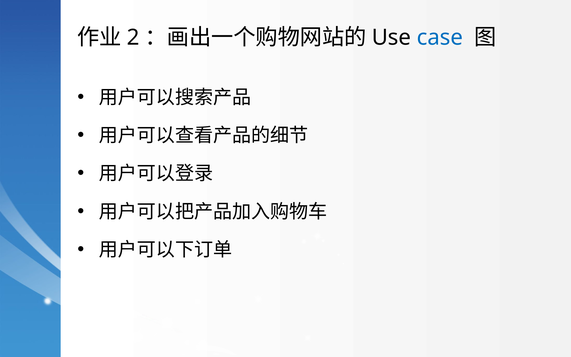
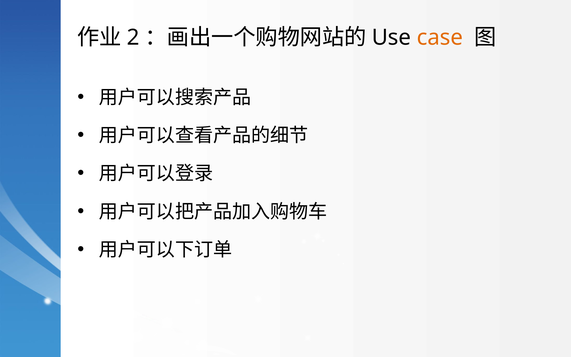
case colour: blue -> orange (440, 37)
